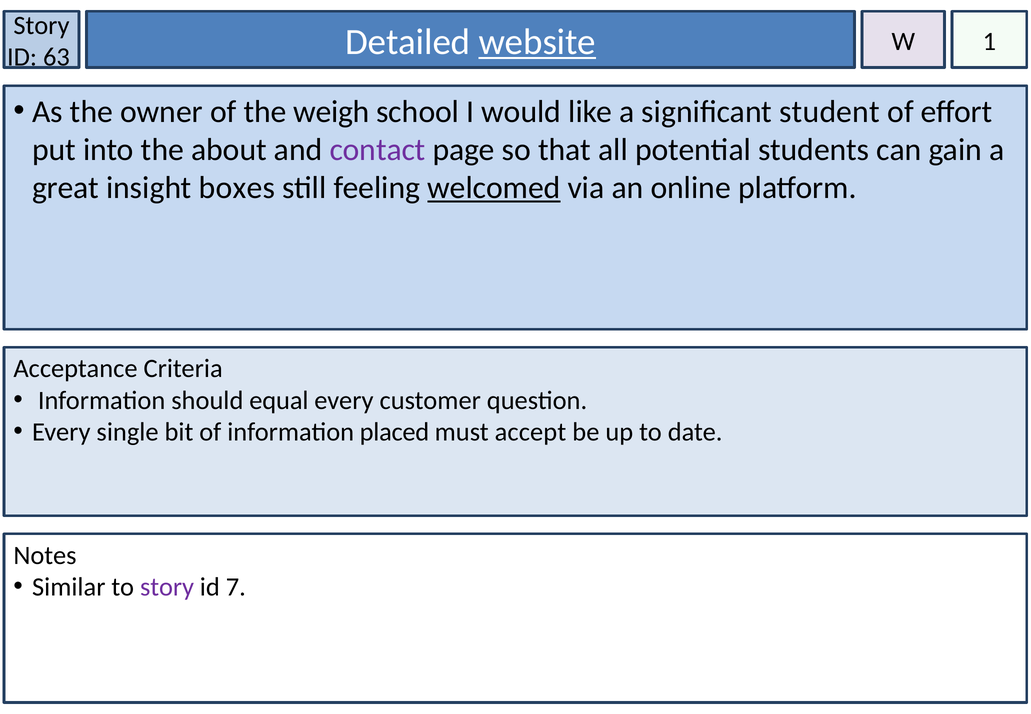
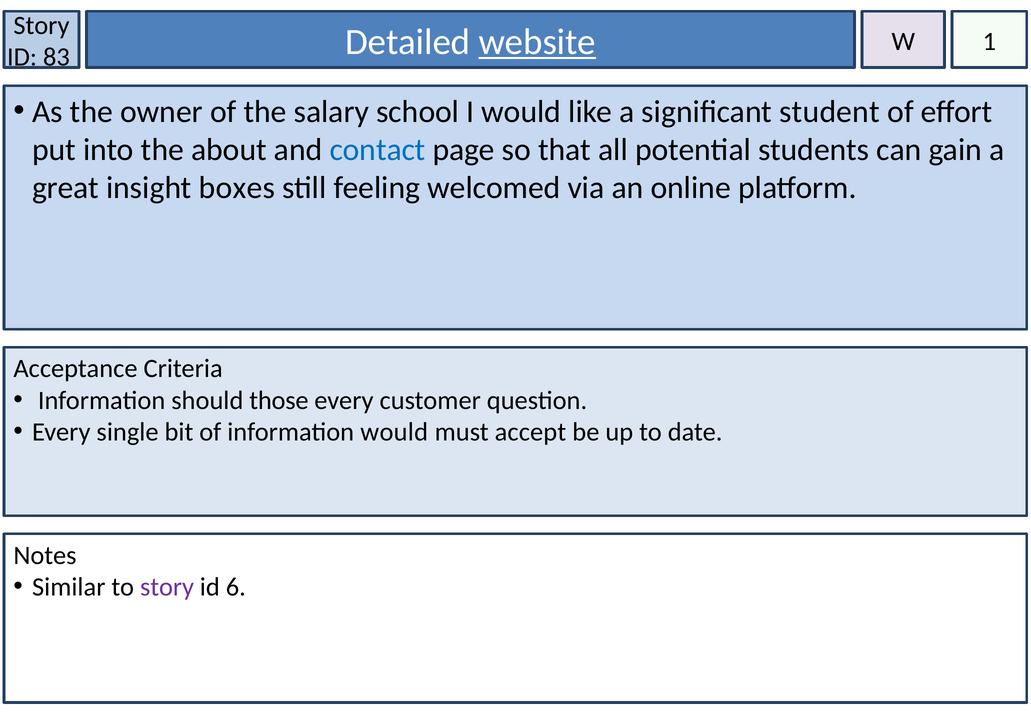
63: 63 -> 83 (56, 57)
weigh: weigh -> salary (331, 112)
contact colour: purple -> blue (378, 150)
welcomed underline: present -> none (494, 188)
equal: equal -> those (279, 400)
information placed: placed -> would (394, 432)
7: 7 -> 6 (236, 587)
